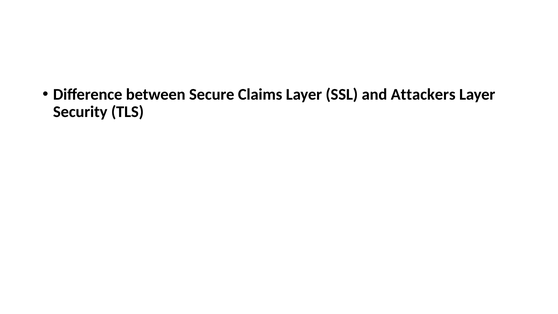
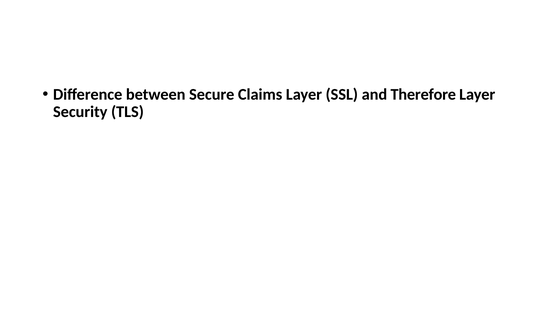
Attackers: Attackers -> Therefore (423, 94)
